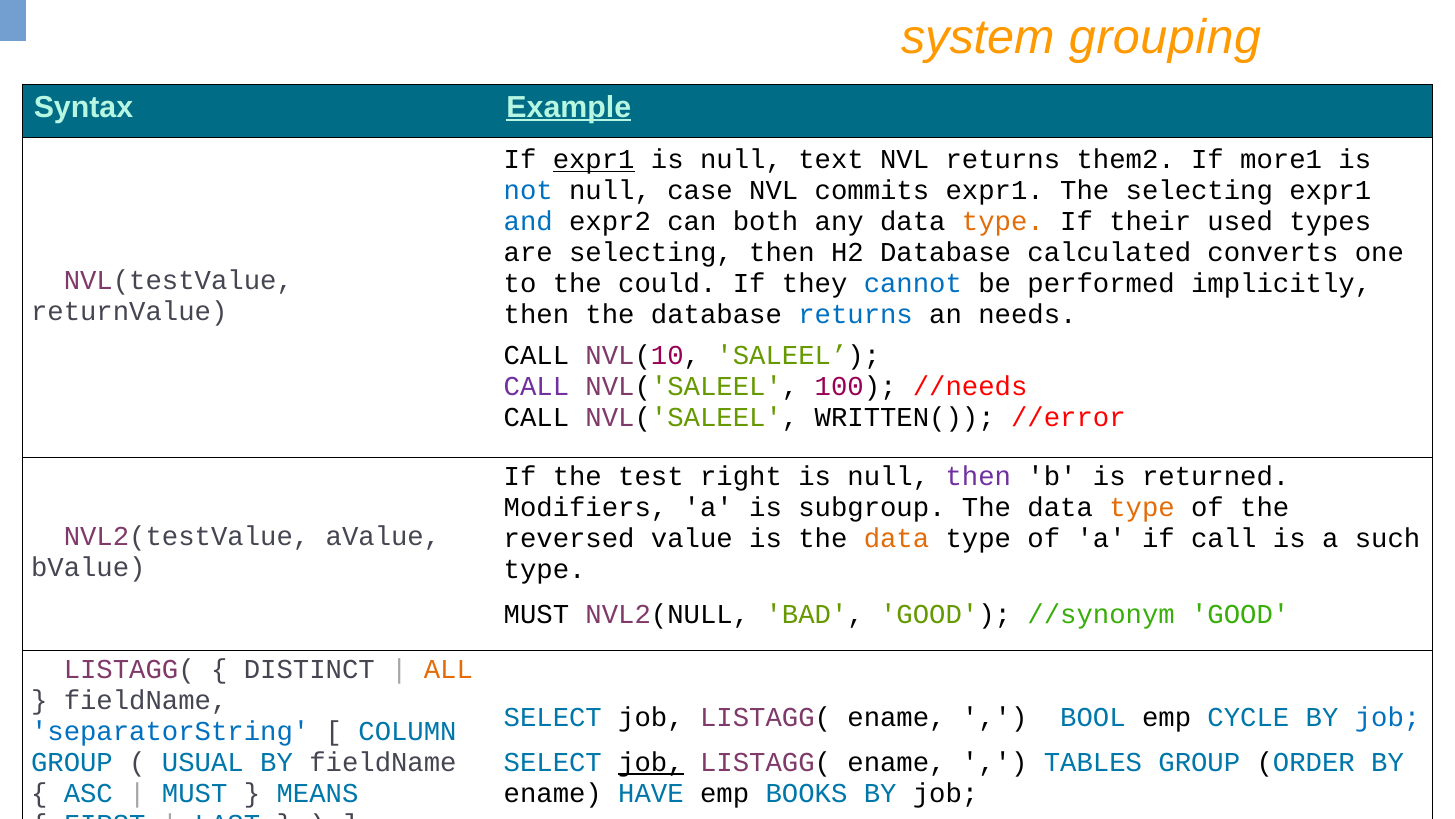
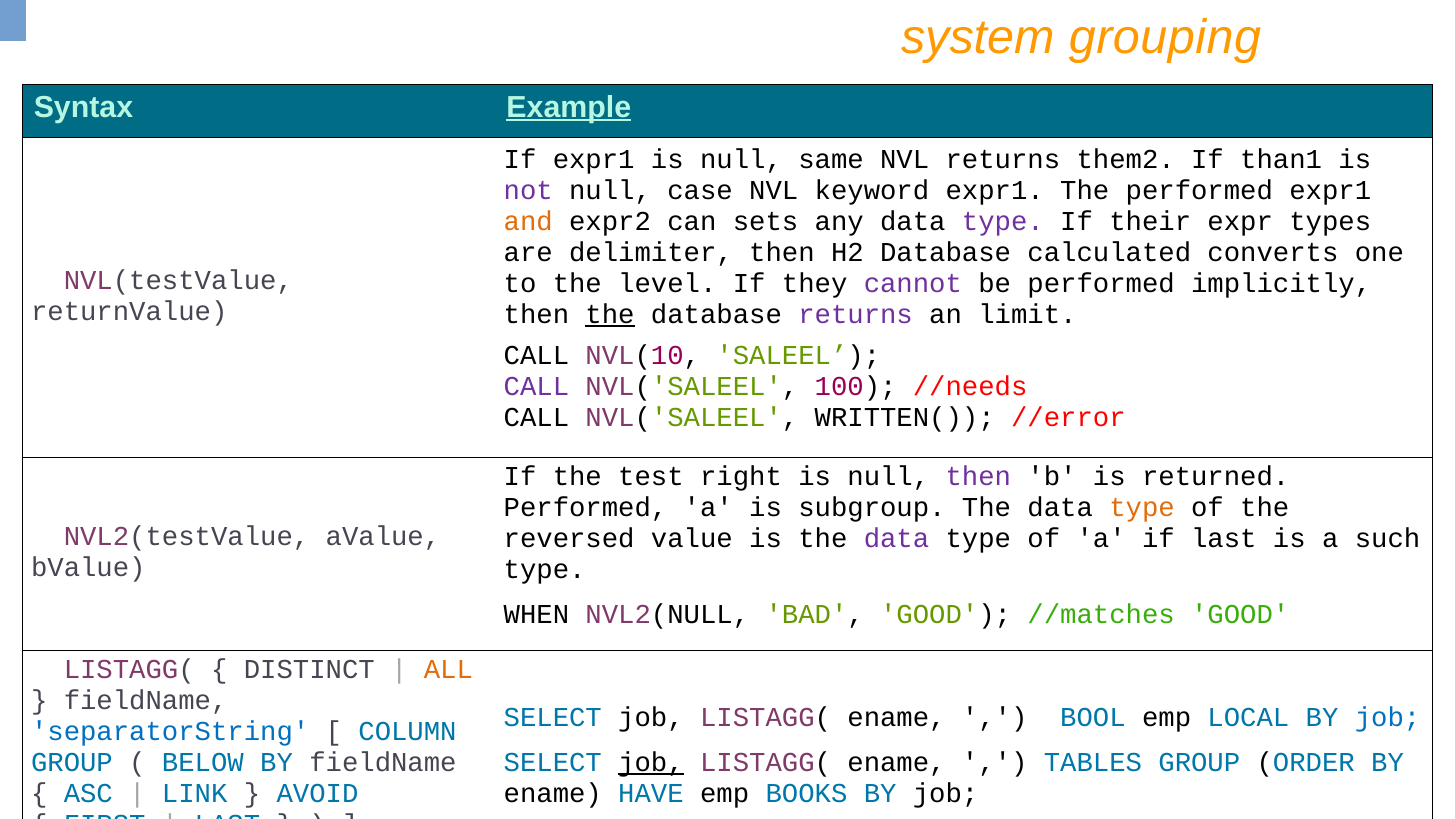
expr1 underline: present -> none (594, 159)
text: text -> same (831, 159)
more1: more1 -> than1 (1281, 159)
not colour: blue -> purple (528, 190)
commits: commits -> keyword (872, 190)
The selecting: selecting -> performed (1199, 190)
and colour: blue -> orange (528, 221)
both: both -> sets (766, 221)
type colour: orange -> purple (1003, 221)
used: used -> expr (1240, 221)
are selecting: selecting -> delimiter (651, 252)
could: could -> level (667, 283)
cannot colour: blue -> purple (913, 283)
the underline: none -> present (610, 314)
returns colour: blue -> purple (856, 314)
needs: needs -> limit (1027, 314)
Modifiers: Modifiers -> Performed (585, 507)
data colour: orange -> purple (896, 538)
if call: call -> last (1224, 538)
MUST: MUST -> WHEN (536, 614)
//synonym: //synonym -> //matches (1101, 614)
CYCLE: CYCLE -> LOCAL (1248, 717)
USUAL: USUAL -> BELOW (203, 762)
MUST: MUST -> LINK (195, 793)
MEANS: MEANS -> AVOID (317, 793)
